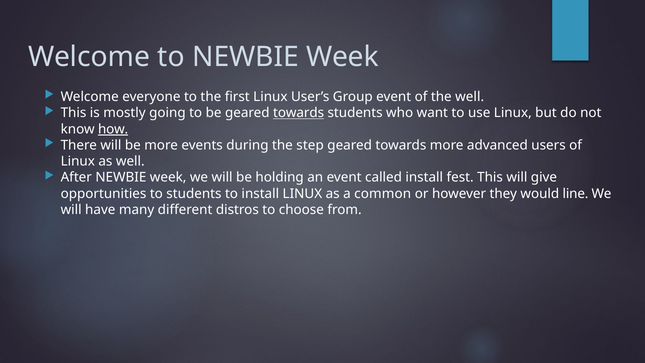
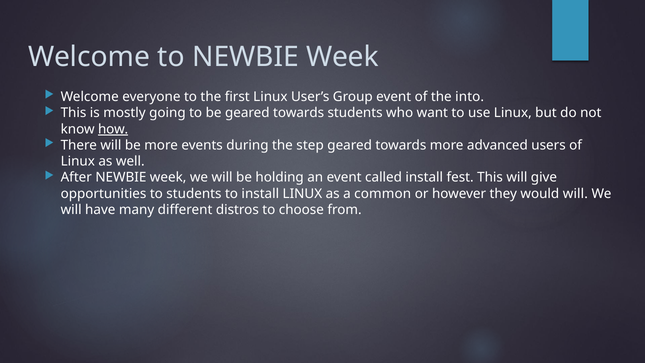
the well: well -> into (470, 97)
towards underline: present -> none (299, 113)
would line: line -> will (575, 194)
